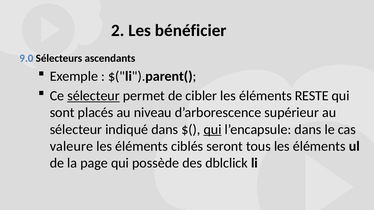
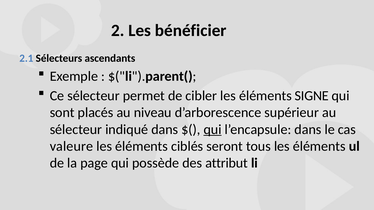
9.0: 9.0 -> 2.1 (26, 58)
sélecteur underline: present -> none (94, 96)
RESTE: RESTE -> SIGNE (312, 96)
dblclick: dblclick -> attribut (227, 163)
